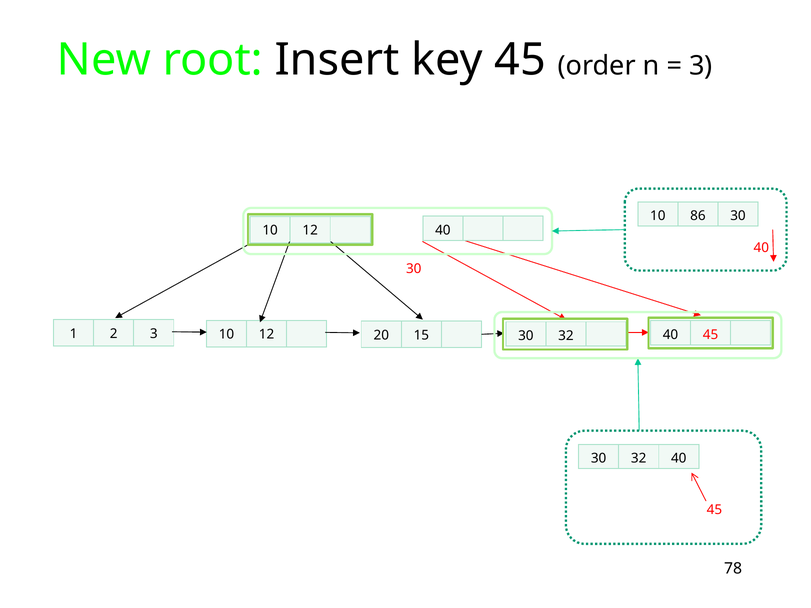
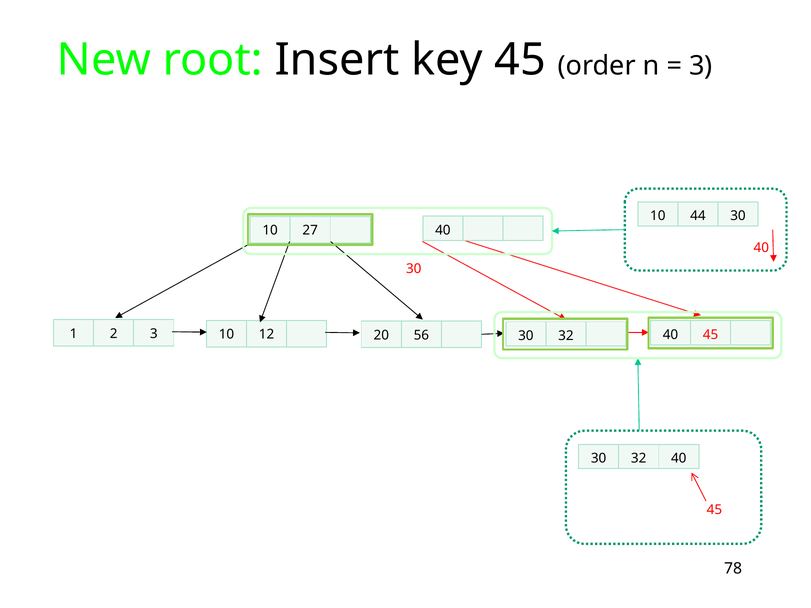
86: 86 -> 44 (698, 216)
12: 12 -> 27 (310, 230)
15: 15 -> 56 (421, 335)
